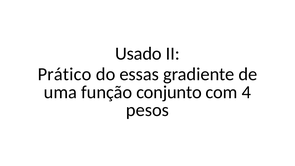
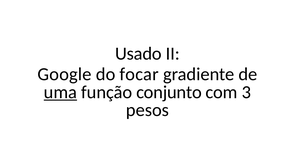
Prático: Prático -> Google (65, 74)
essas: essas -> focar (139, 74)
uma underline: none -> present (60, 92)
4: 4 -> 3 (246, 92)
